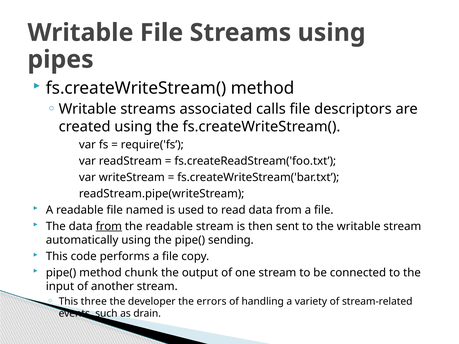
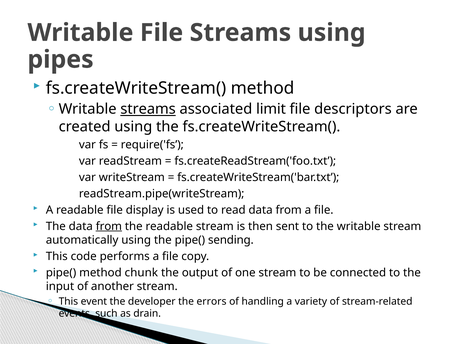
streams underline: none -> present (148, 109)
calls: calls -> limit (271, 109)
named: named -> display (145, 210)
three: three -> event (94, 302)
